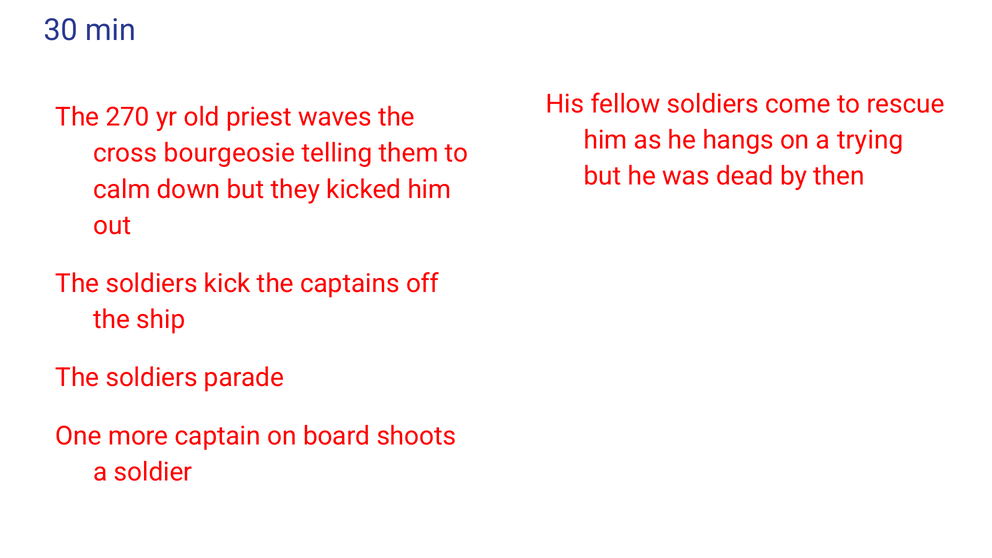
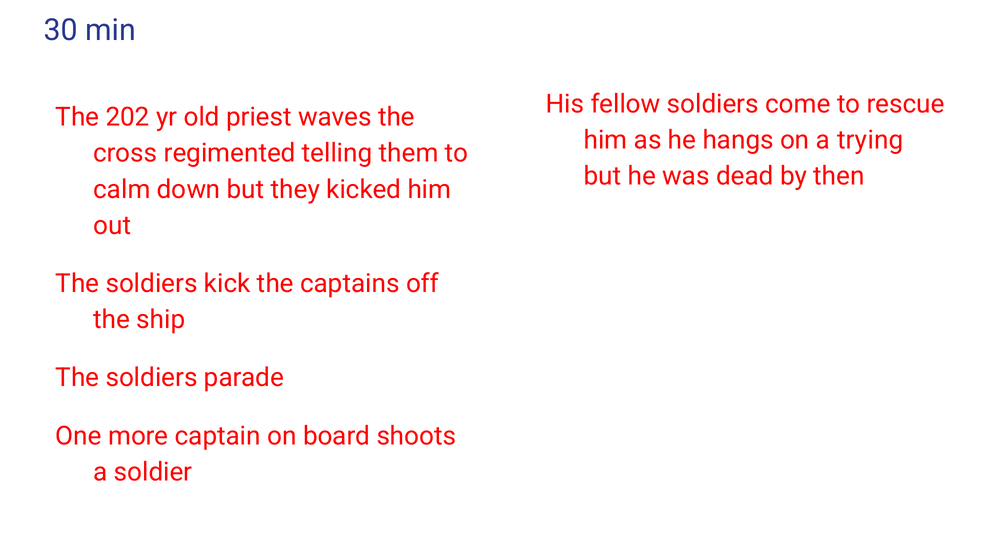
270: 270 -> 202 (128, 117)
bourgeosie: bourgeosie -> regimented (230, 153)
